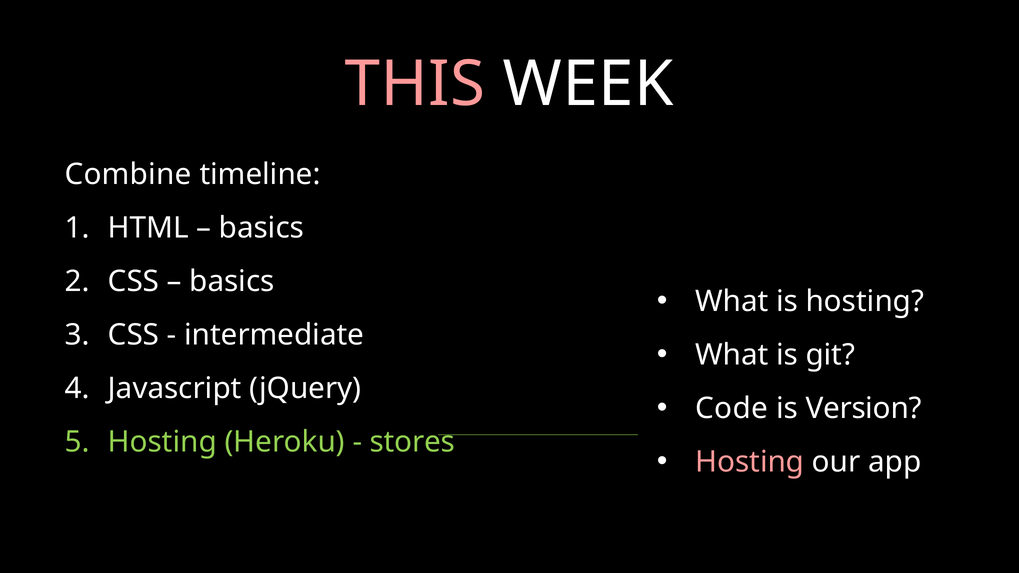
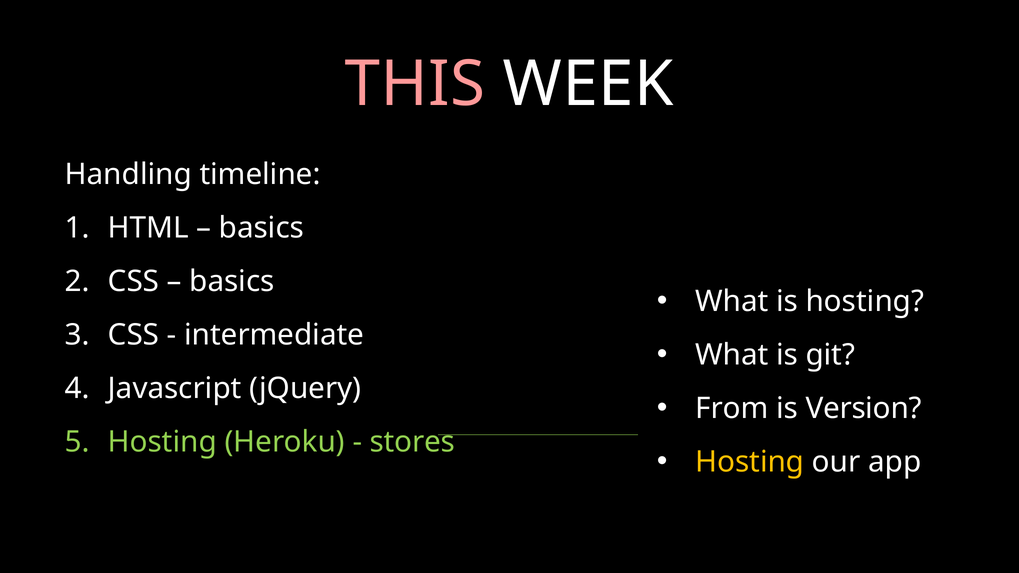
Combine: Combine -> Handling (128, 174)
Code: Code -> From (732, 409)
Hosting colour: pink -> yellow (750, 462)
